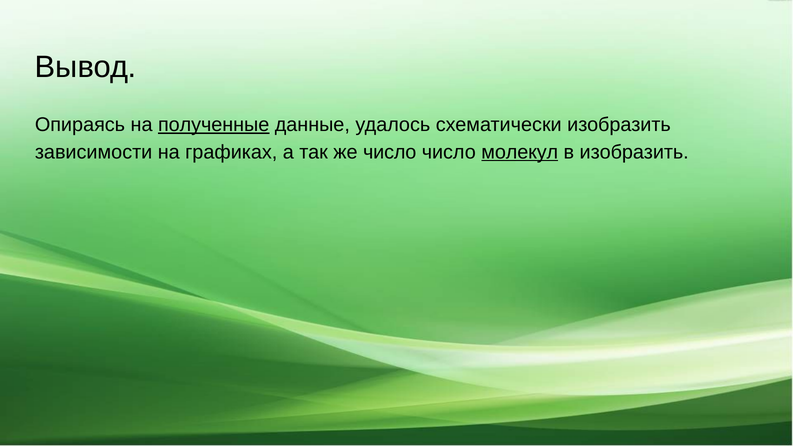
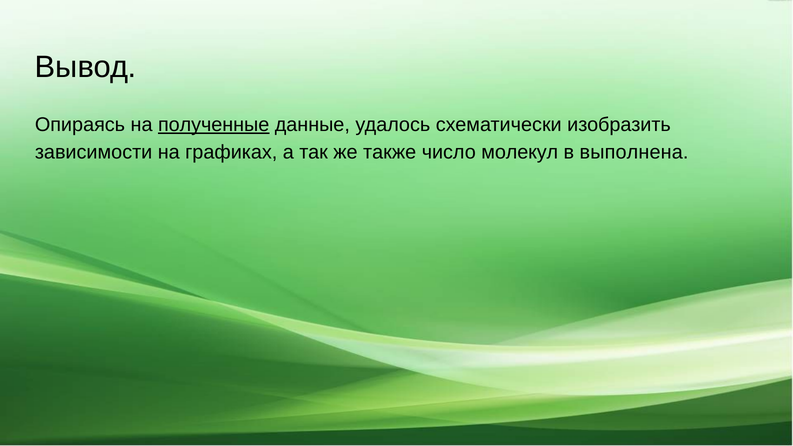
же число: число -> также (390, 152)
молекул underline: present -> none (520, 152)
в изобразить: изобразить -> выполнена (634, 152)
